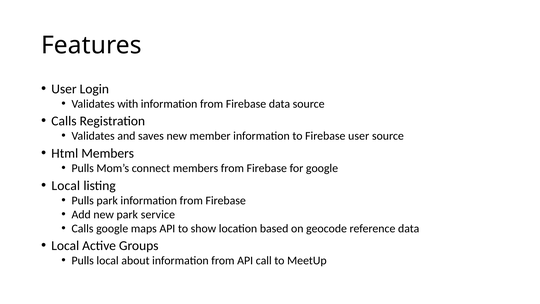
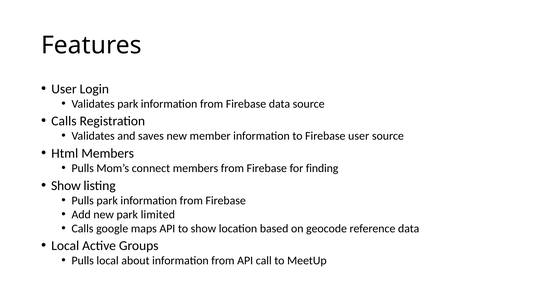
Validates with: with -> park (128, 104)
for google: google -> finding (322, 168)
Local: Local -> Show (66, 185)
service: service -> limited (158, 214)
